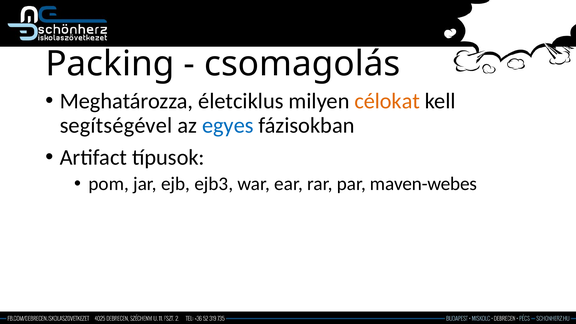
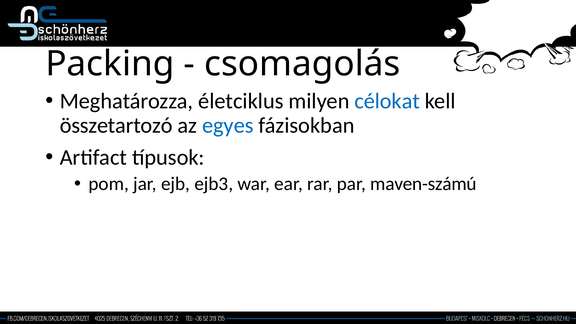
célokat colour: orange -> blue (387, 101)
segítségével: segítségével -> összetartozó (116, 125)
maven-webes: maven-webes -> maven-számú (423, 184)
